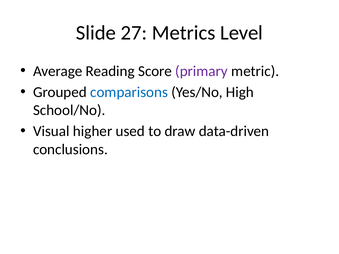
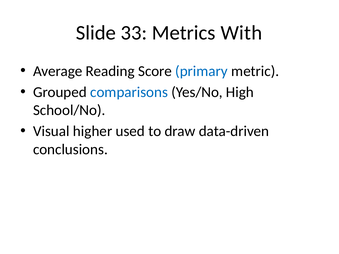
27: 27 -> 33 (134, 33)
Level: Level -> With (241, 33)
primary colour: purple -> blue (201, 71)
